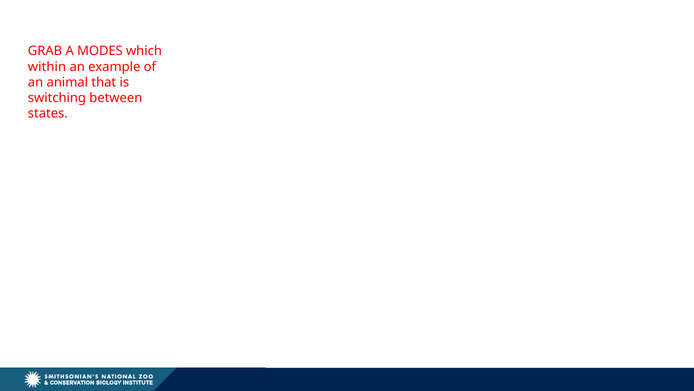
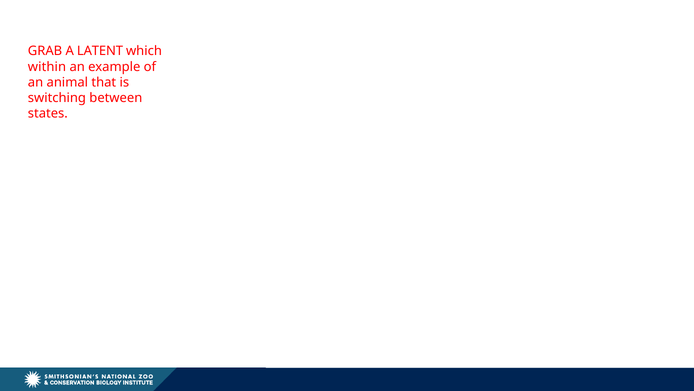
MODES: MODES -> LATENT (100, 51)
